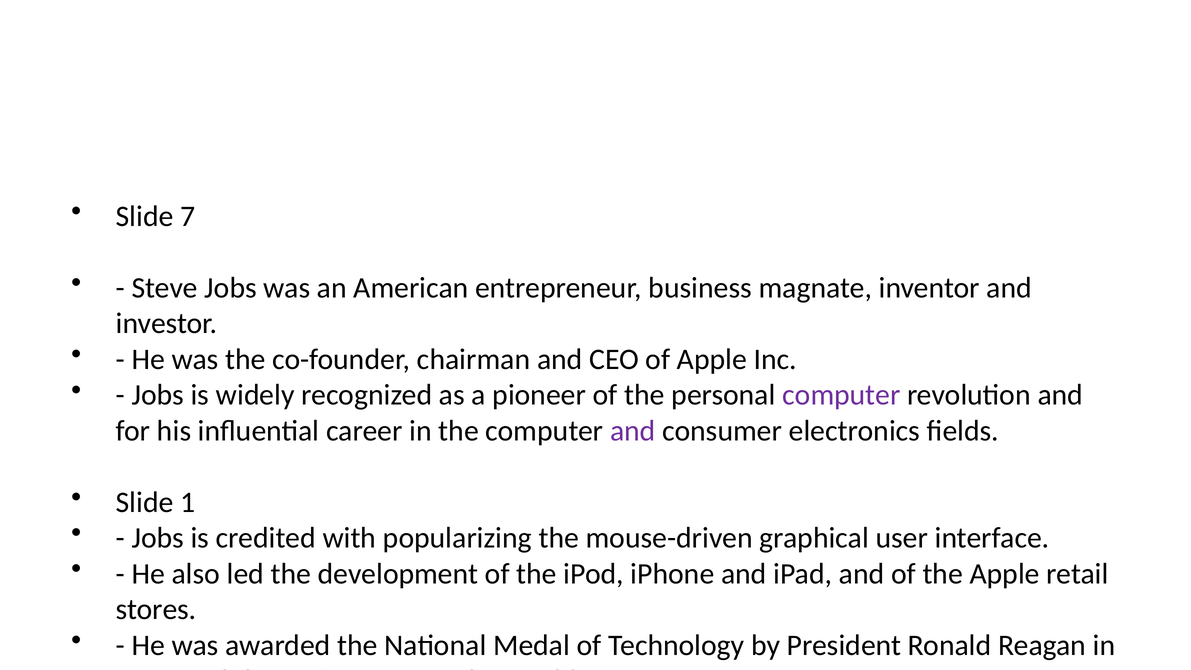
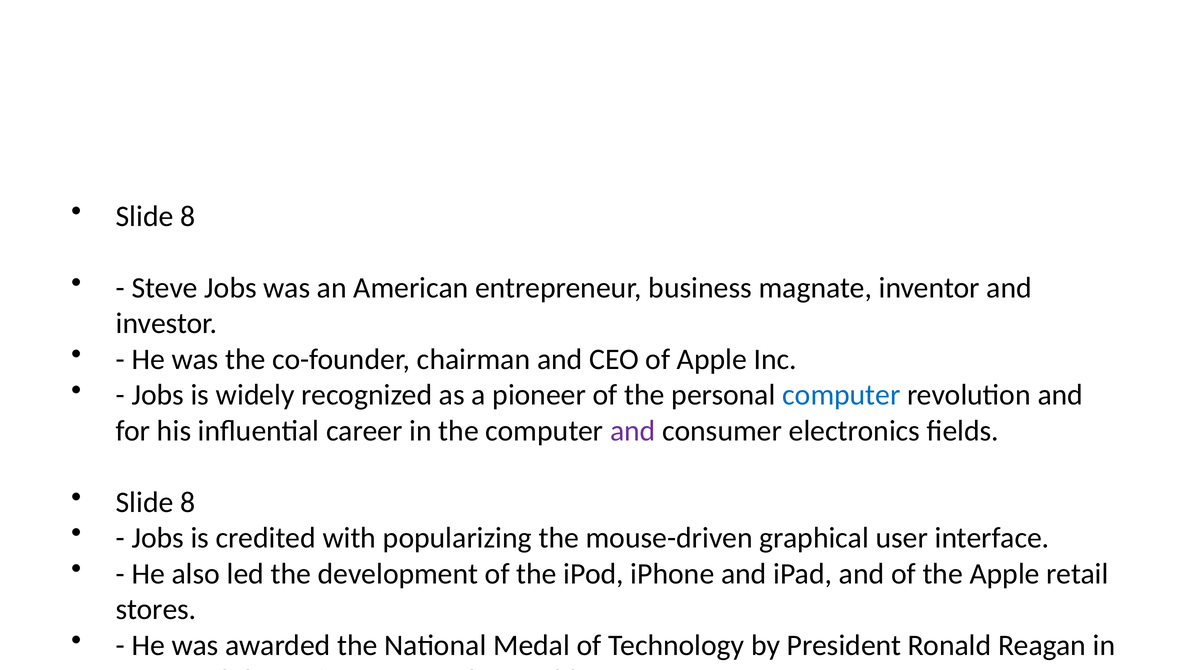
7: 7 -> 8 (188, 216)
computer colour: purple -> blue (841, 395)
1: 1 -> 8 (188, 502)
